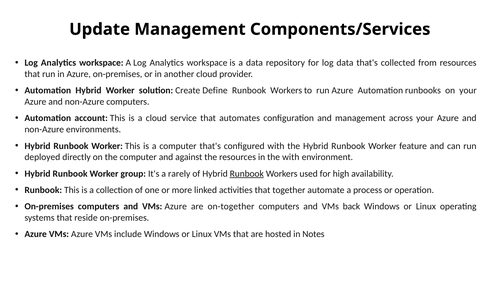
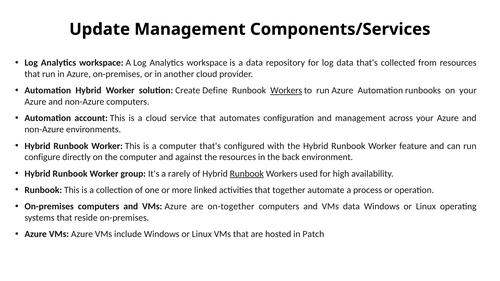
Workers underline: none -> present (286, 91)
deployed: deployed -> configure (42, 157)
the with: with -> back (291, 157)
VMs back: back -> data (351, 207)
Notes: Notes -> Patch (313, 234)
